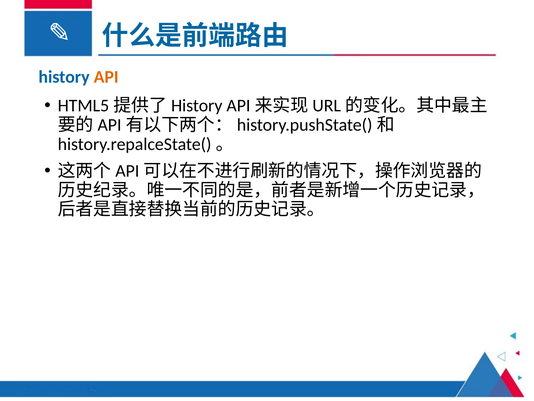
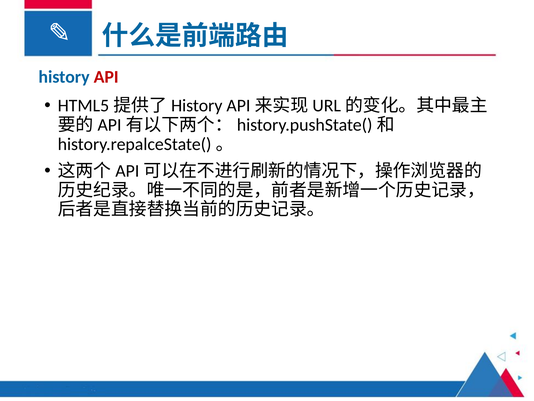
API colour: orange -> red (106, 77)
